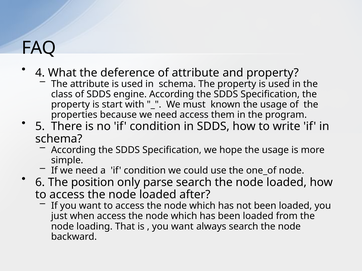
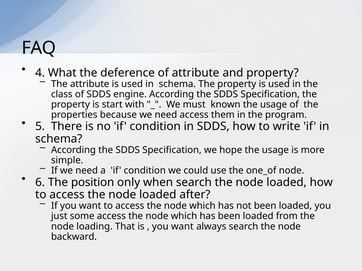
parse: parse -> when (158, 183)
when: when -> some (82, 217)
